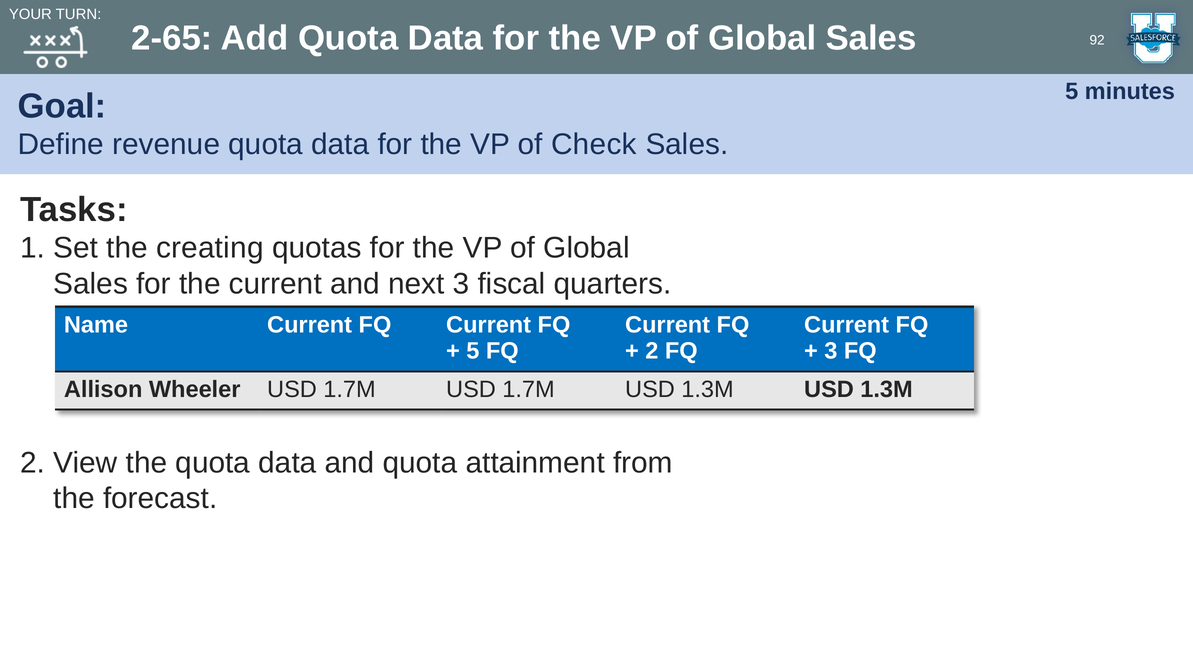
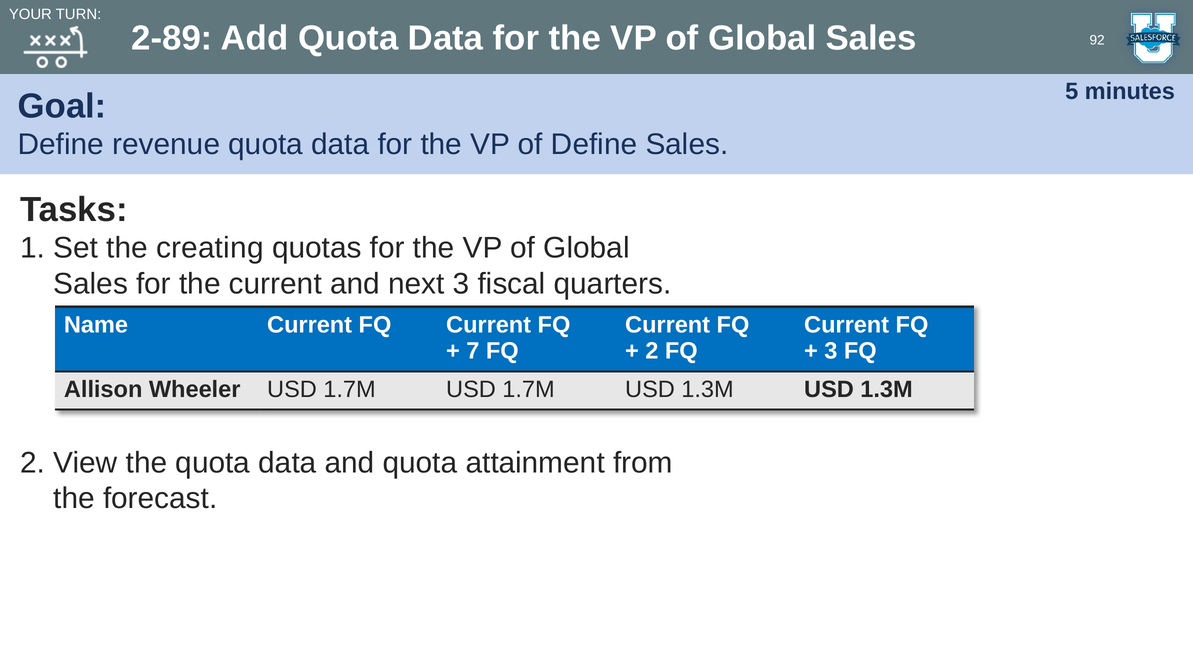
2-65: 2-65 -> 2-89 (172, 39)
of Check: Check -> Define (594, 145)
5: 5 -> 7 (473, 351)
